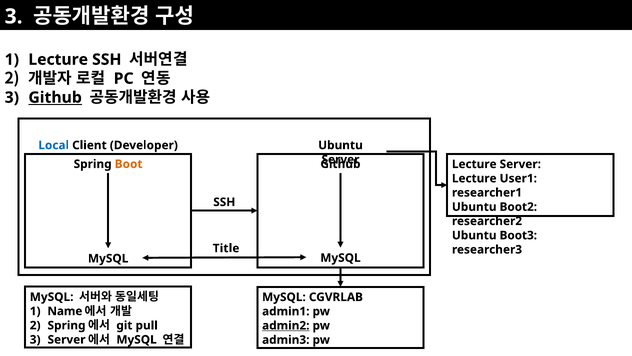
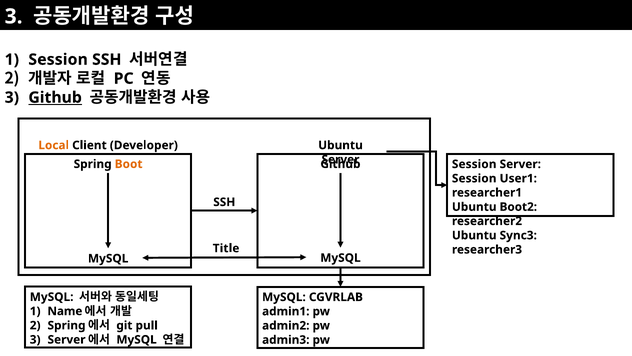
Lecture: Lecture -> Session (58, 59)
Local colour: blue -> orange (54, 145)
Lecture: Lecture -> Session (474, 164)
Lecture: Lecture -> Session (474, 178)
Boot3: Boot3 -> Sync3 (518, 235)
admin2 underline: present -> none (286, 325)
